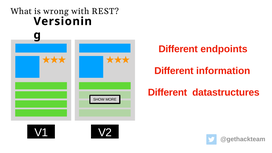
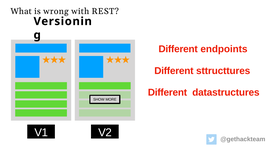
information: information -> sttructtures (223, 71)
